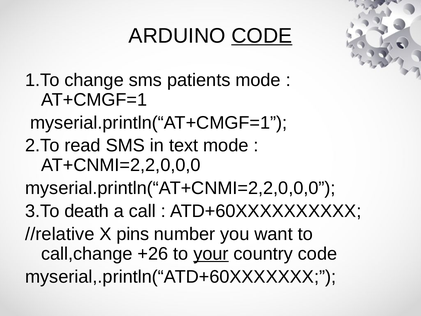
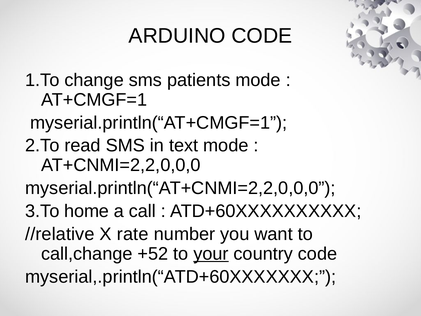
CODE underline: present -> none (262, 36)
death: death -> home (87, 211)
pins: pins -> rate (133, 234)
+26: +26 -> +52 (153, 254)
